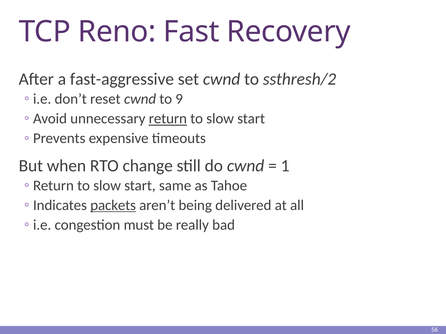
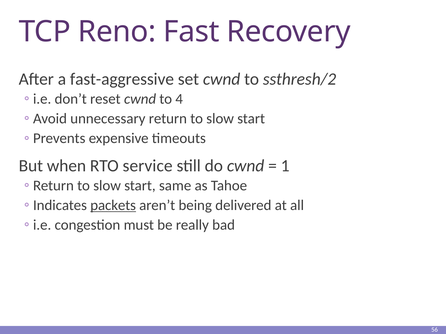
9: 9 -> 4 (179, 99)
return underline: present -> none (168, 119)
change: change -> service (148, 166)
